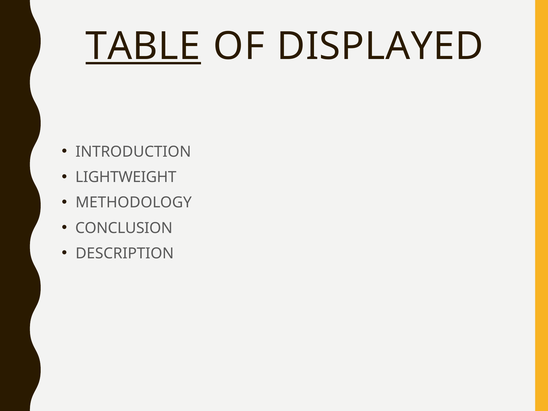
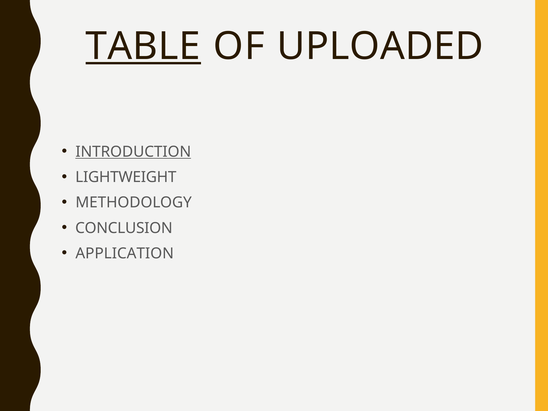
DISPLAYED: DISPLAYED -> UPLOADED (380, 46)
INTRODUCTION underline: none -> present (133, 152)
DESCRIPTION: DESCRIPTION -> APPLICATION (125, 253)
